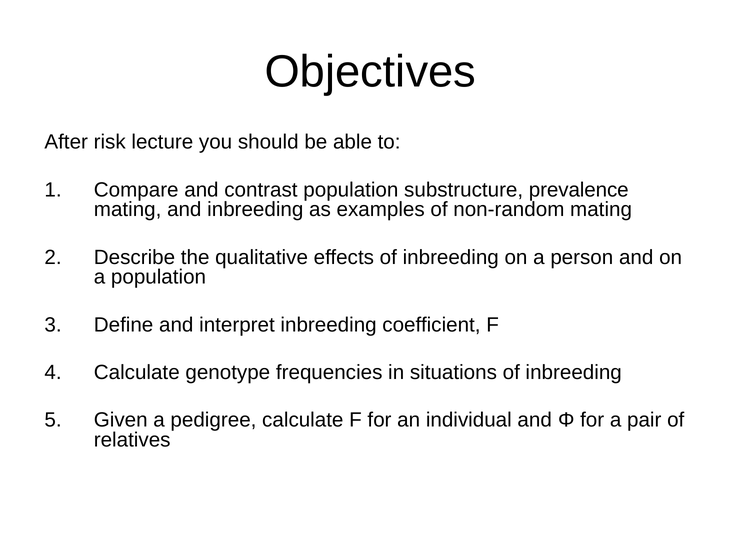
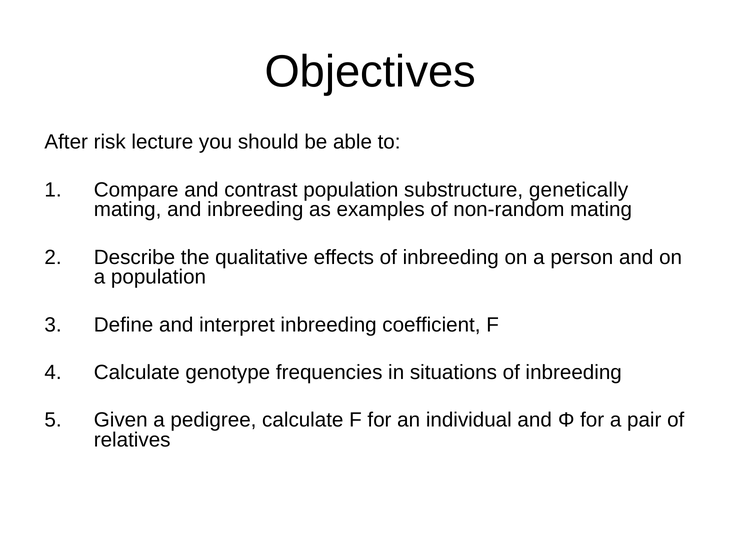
prevalence: prevalence -> genetically (579, 190)
